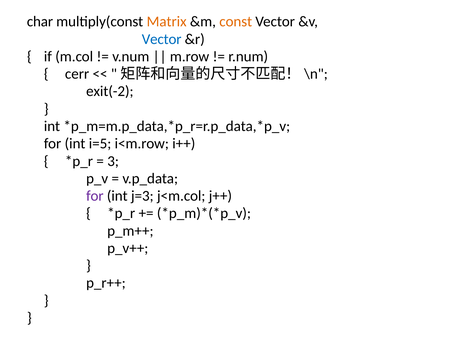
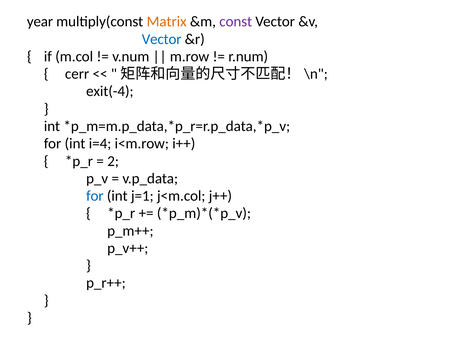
char: char -> year (40, 22)
const colour: orange -> purple (236, 22)
exit(-2: exit(-2 -> exit(-4 (110, 91)
i=5: i=5 -> i=4 (100, 143)
3: 3 -> 2 (113, 161)
for colour: purple -> blue (95, 196)
j=3: j=3 -> j=1 (142, 196)
